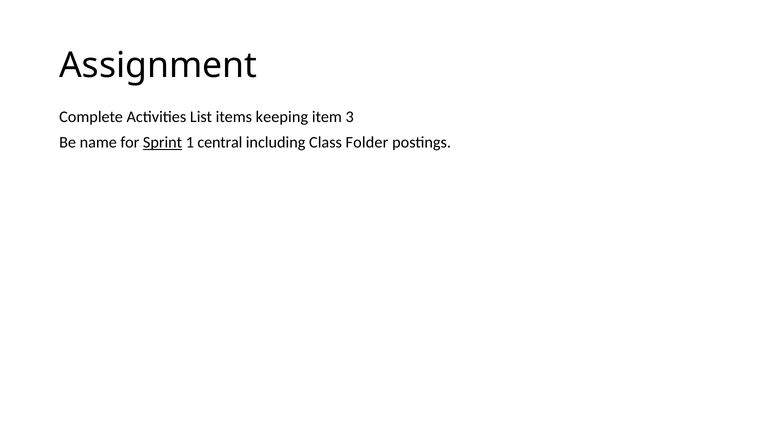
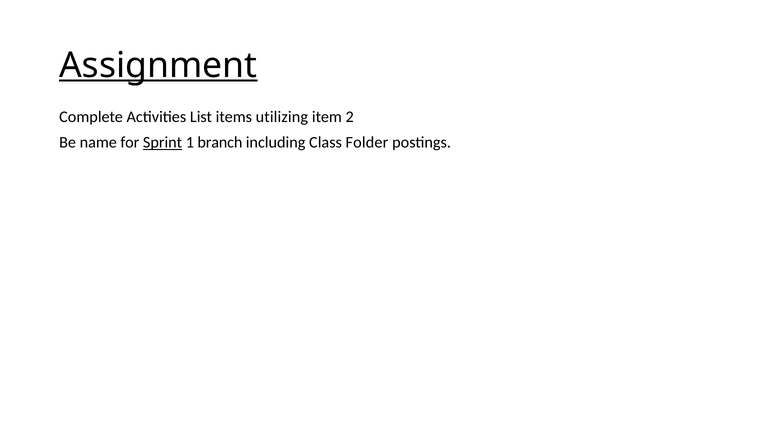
Assignment underline: none -> present (158, 65)
keeping: keeping -> utilizing (282, 117)
3: 3 -> 2 (350, 117)
central: central -> branch (220, 143)
